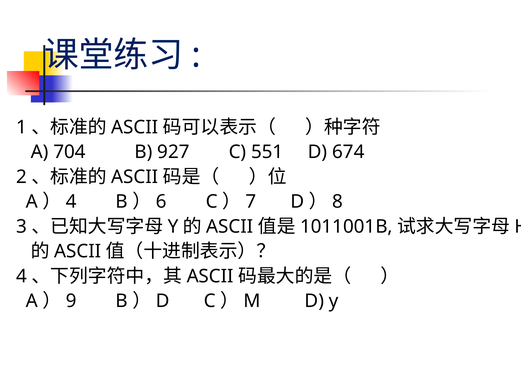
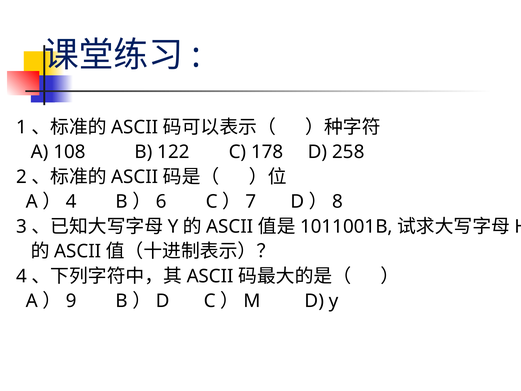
704: 704 -> 108 (70, 152)
927: 927 -> 122 (173, 152)
551: 551 -> 178 (267, 152)
674: 674 -> 258 (348, 152)
